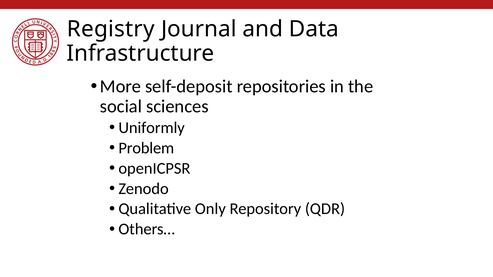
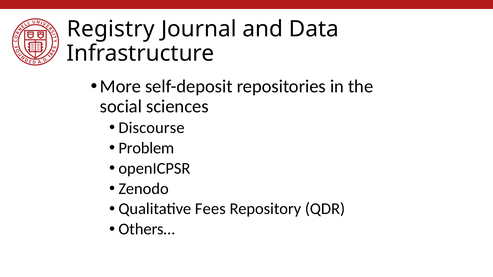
Uniformly: Uniformly -> Discourse (151, 128)
Only: Only -> Fees (210, 209)
